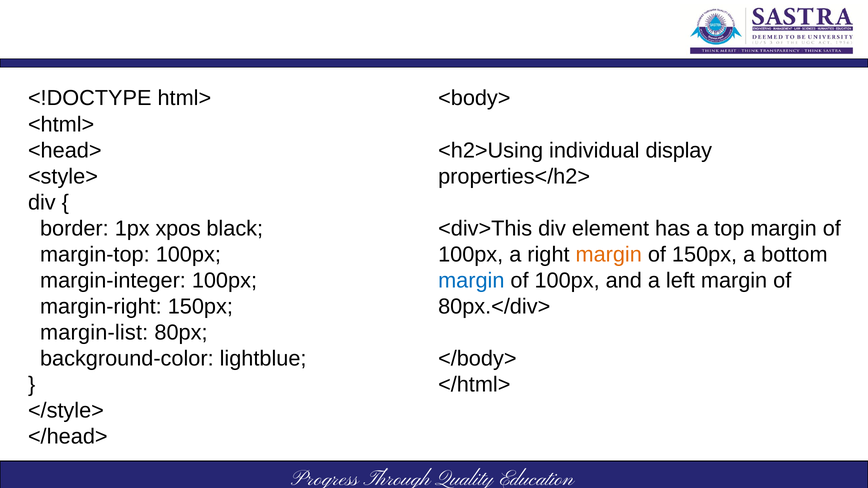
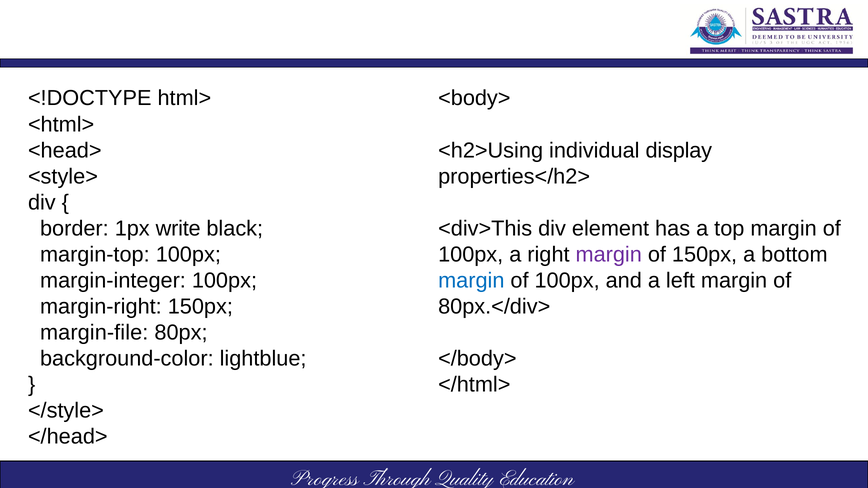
xpos: xpos -> write (178, 229)
margin colour: orange -> purple (609, 255)
margin-list: margin-list -> margin-file (94, 333)
